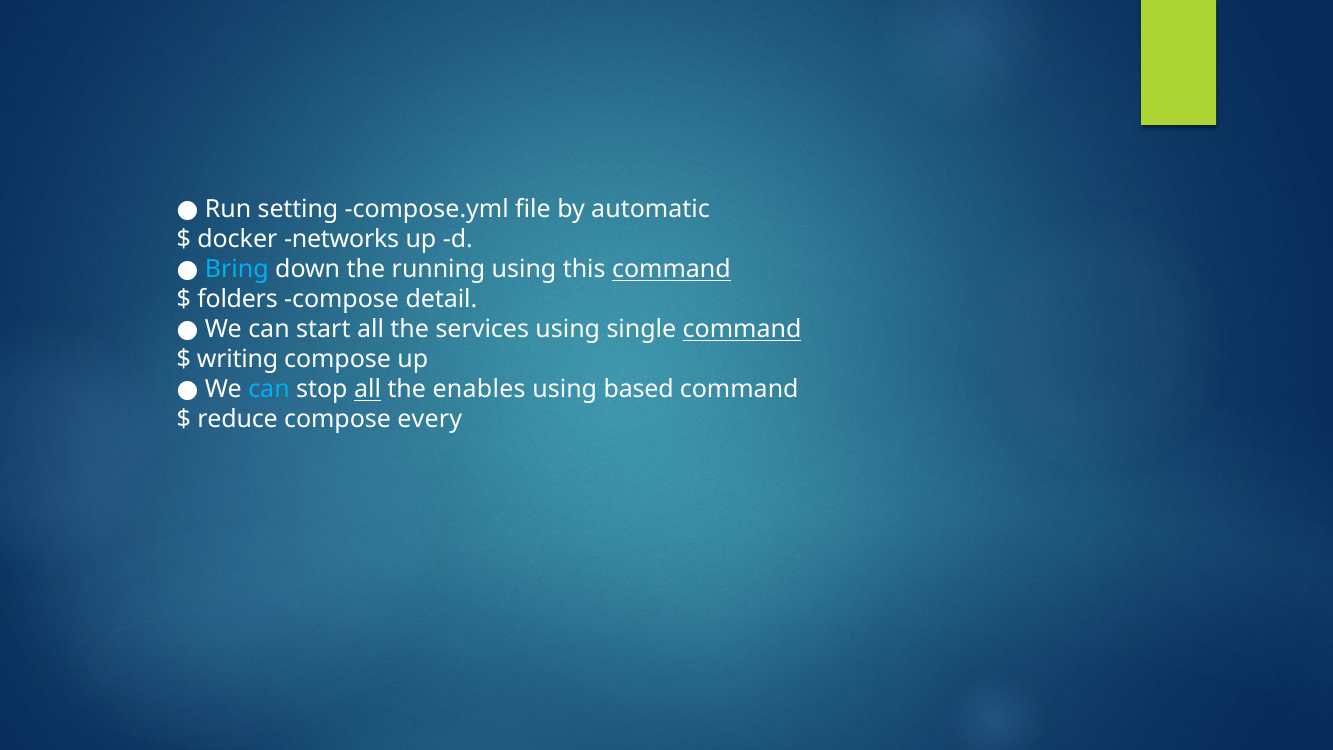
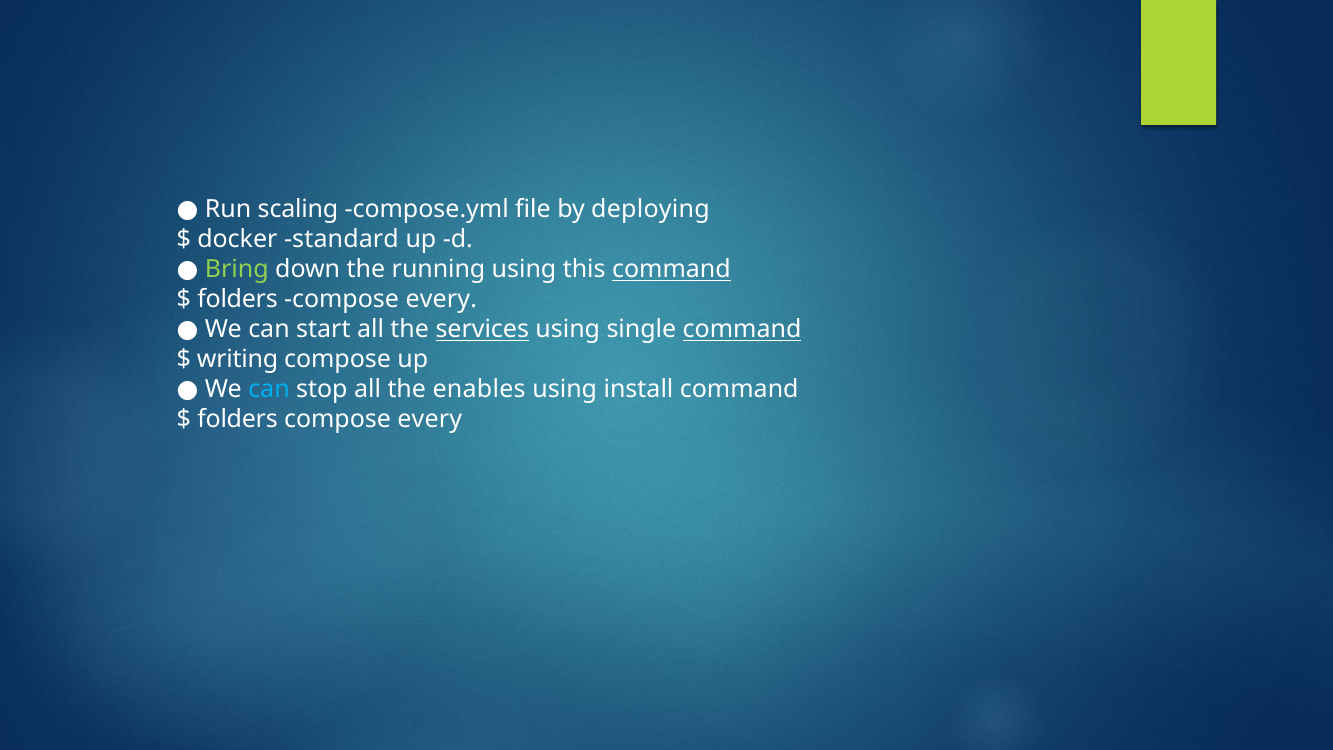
setting: setting -> scaling (298, 209)
automatic: automatic -> deploying (650, 209)
networks: networks -> standard (341, 239)
Bring colour: light blue -> light green (237, 269)
detail: detail -> every (441, 299)
services underline: none -> present (482, 329)
all underline: present -> none (368, 389)
based: based -> install (639, 389)
reduce: reduce -> folders (238, 419)
